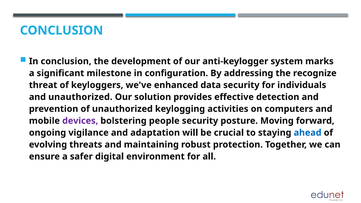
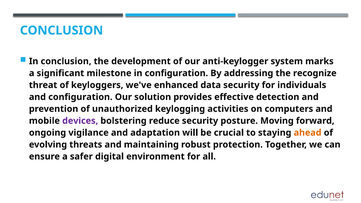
and unauthorized: unauthorized -> configuration (80, 97)
people: people -> reduce (164, 121)
ahead colour: blue -> orange (308, 133)
